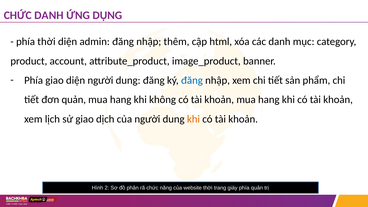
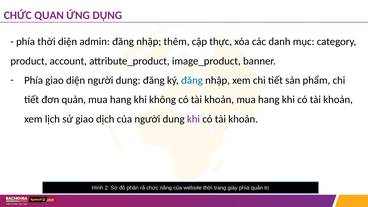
CHỨC DANH: DANH -> QUAN (49, 15)
html: html -> thực (221, 42)
khi colour: orange -> purple (193, 119)
